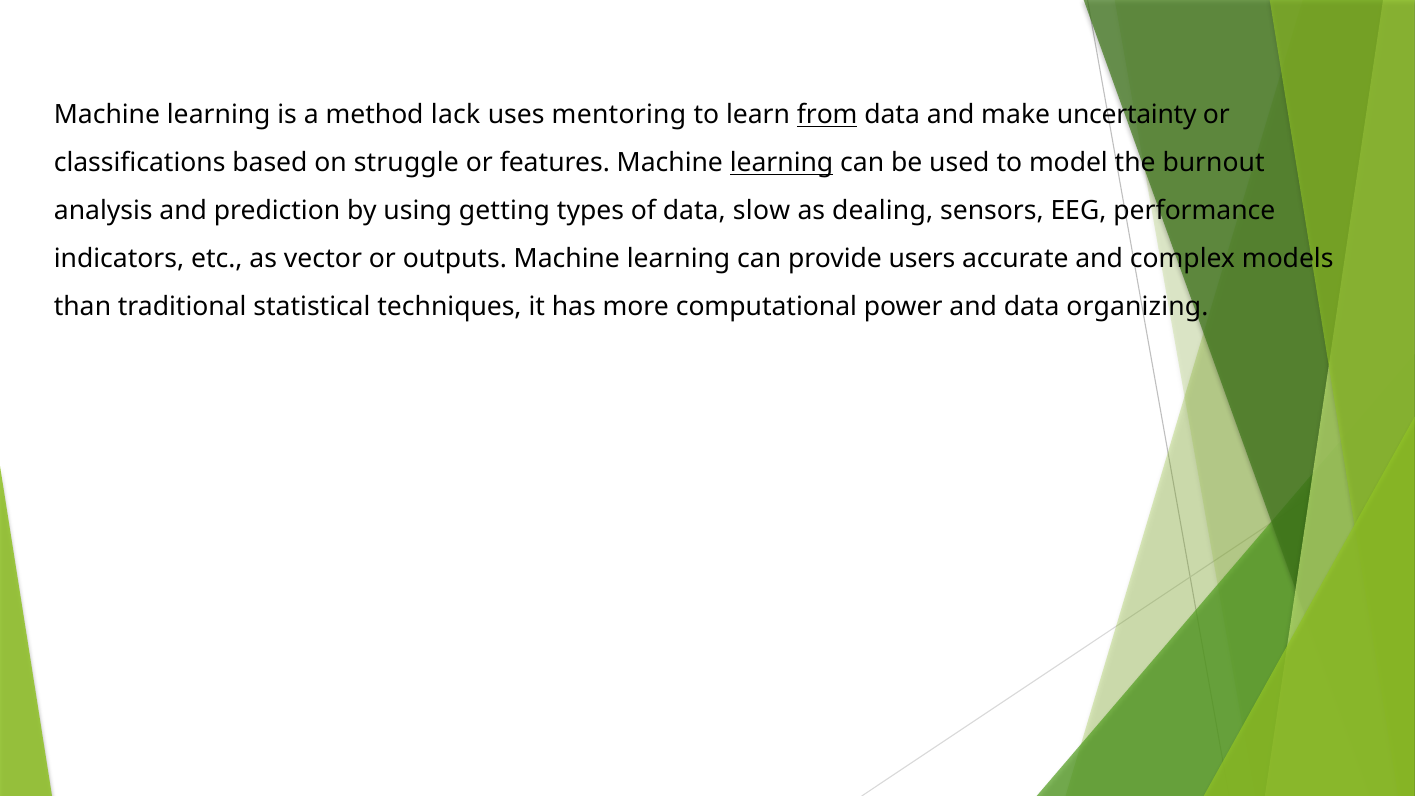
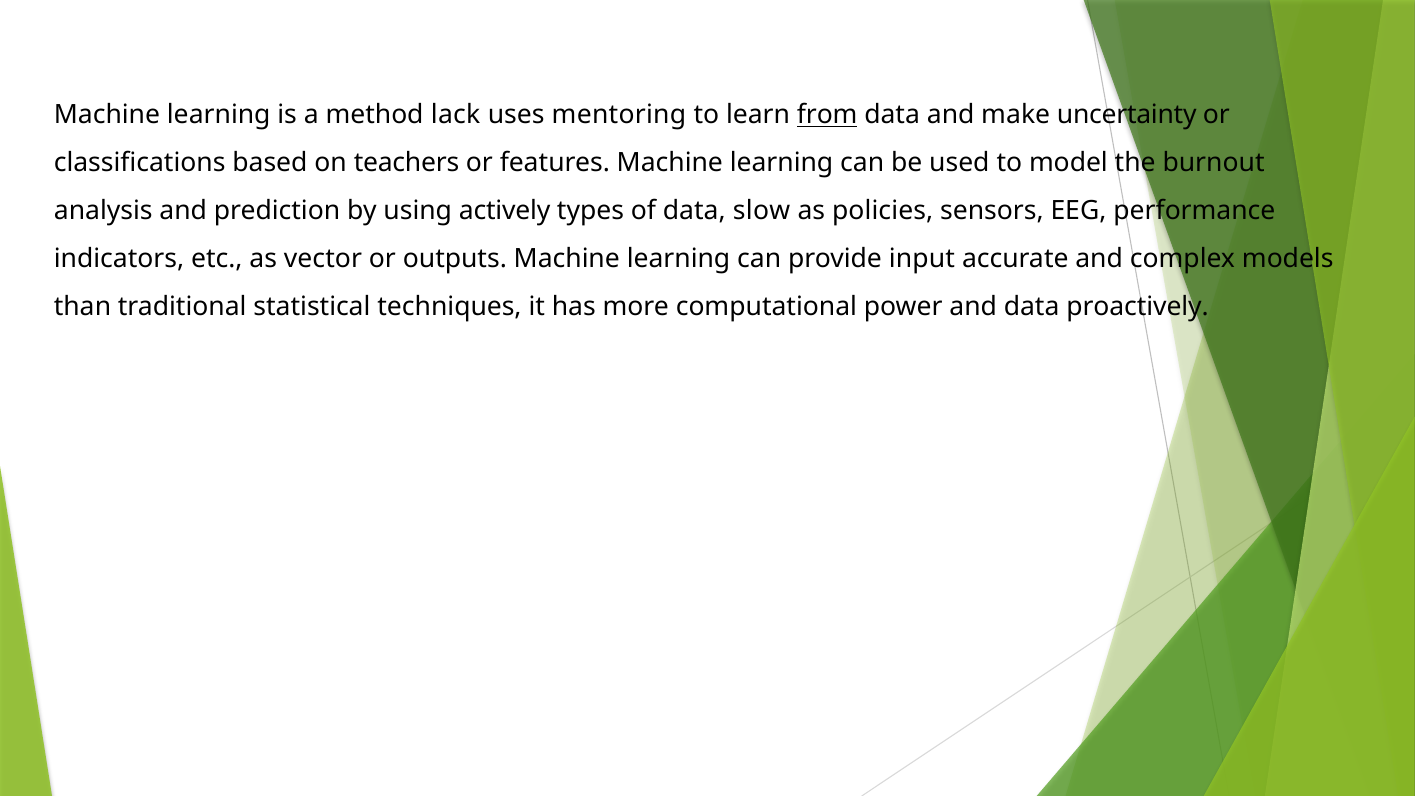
struggle: struggle -> teachers (407, 163)
learning underline: present -> none (782, 163)
getting: getting -> actively (505, 211)
dealing: dealing -> policies (883, 211)
users: users -> input (922, 258)
organizing: organizing -> proactively (1138, 306)
